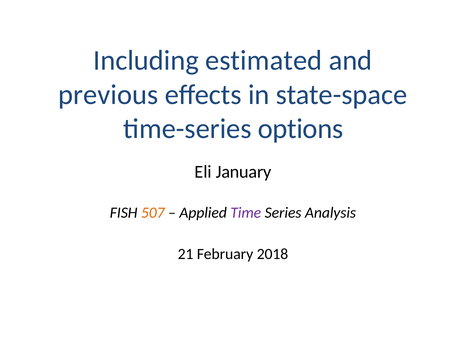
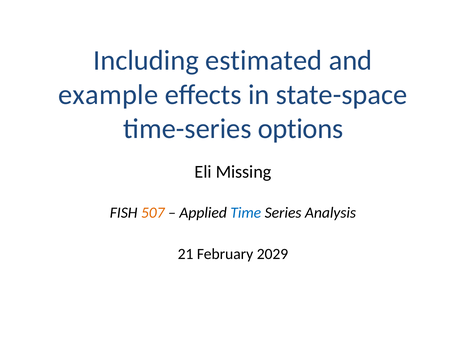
previous: previous -> example (108, 94)
January: January -> Missing (244, 172)
Time colour: purple -> blue (246, 212)
2018: 2018 -> 2029 (272, 254)
